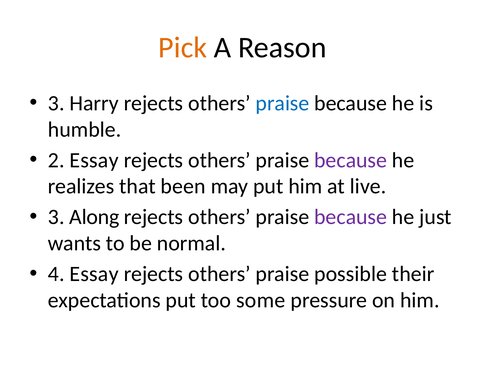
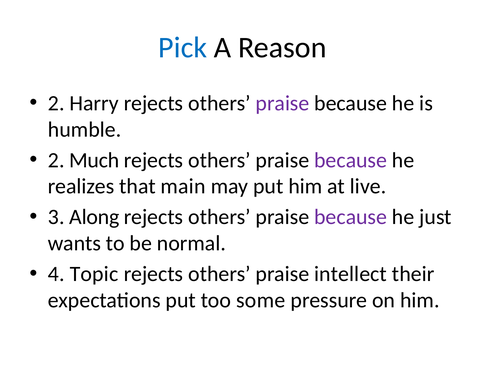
Pick colour: orange -> blue (183, 48)
3: 3 -> 2 (56, 103)
praise colour: blue -> purple (282, 103)
2 Essay: Essay -> Much (94, 160)
been: been -> main (183, 186)
4 Essay: Essay -> Topic (94, 274)
possible: possible -> intellect (351, 274)
